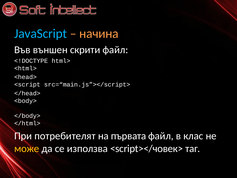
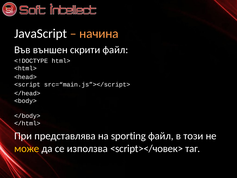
JavaScript colour: light blue -> white (41, 34)
потребителят: потребителят -> представлява (65, 136)
първата: първата -> sporting (128, 136)
клас: клас -> този (193, 136)
